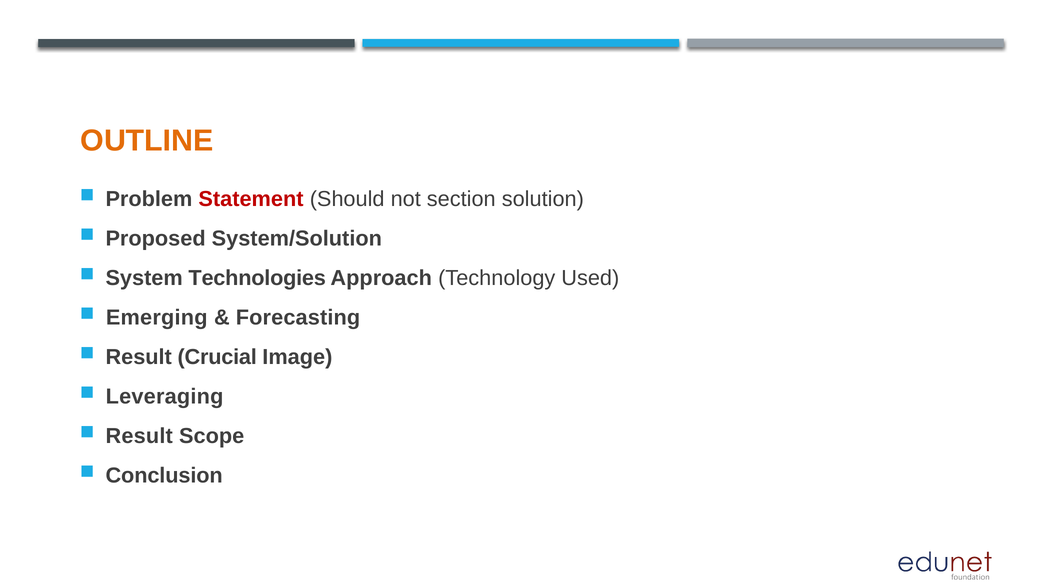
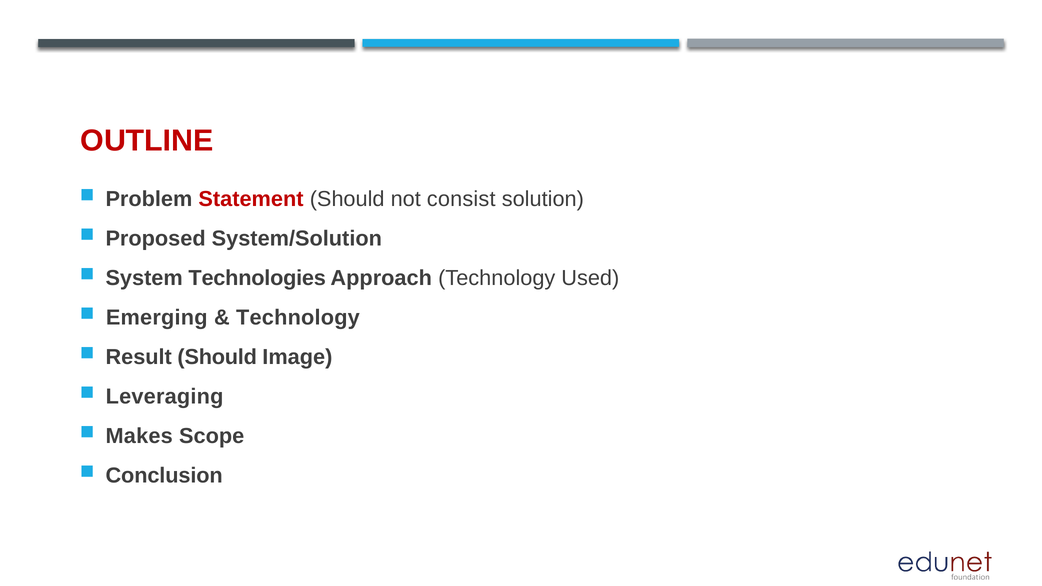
OUTLINE colour: orange -> red (147, 141)
section: section -> consist (461, 199)
Forecasting: Forecasting -> Technology (298, 317)
Result Crucial: Crucial -> Should (217, 357)
Result: Result -> Makes (139, 436)
